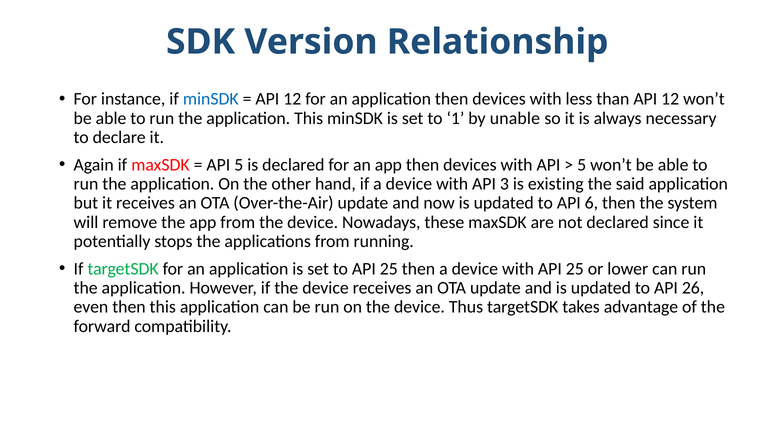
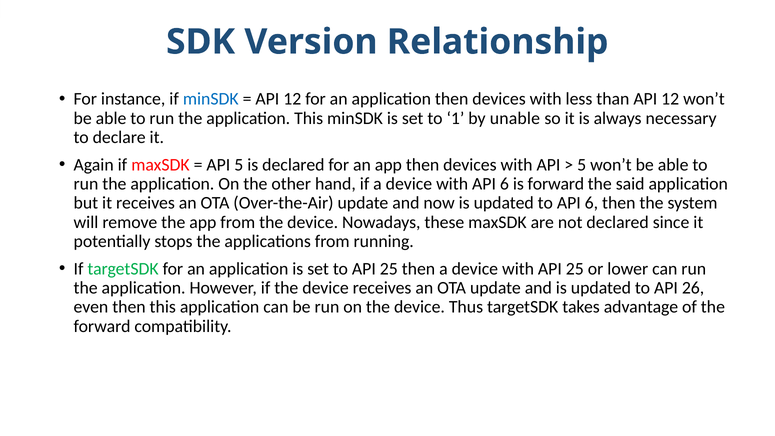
with API 3: 3 -> 6 (504, 184)
is existing: existing -> forward (556, 184)
